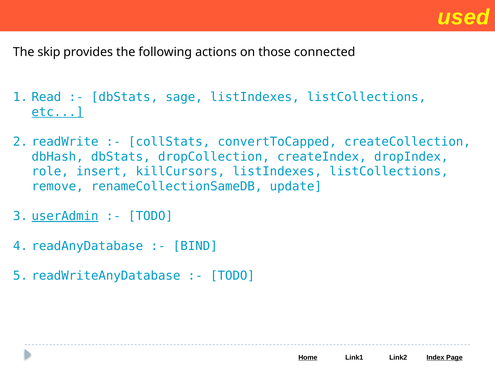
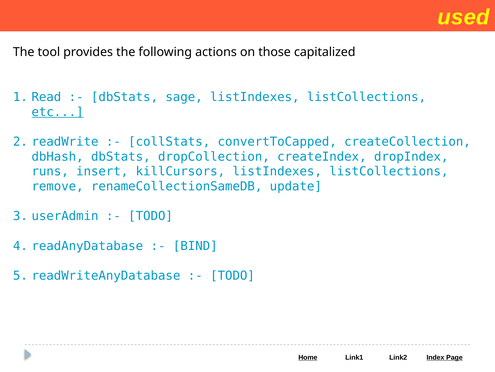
skip: skip -> tool (49, 52)
connected: connected -> capitalized (325, 52)
role: role -> runs (50, 171)
userAdmin underline: present -> none (65, 216)
